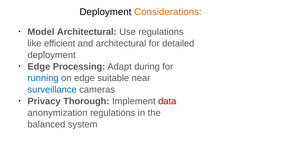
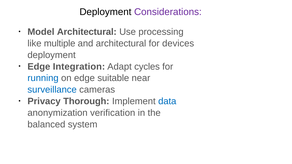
Considerations colour: orange -> purple (168, 12)
Use regulations: regulations -> processing (161, 32)
efficient: efficient -> multiple (60, 43)
detailed: detailed -> devices (178, 43)
Processing: Processing -> Integration (79, 67)
during: during -> cycles (147, 67)
data colour: red -> blue (167, 101)
anonymization regulations: regulations -> verification (113, 113)
